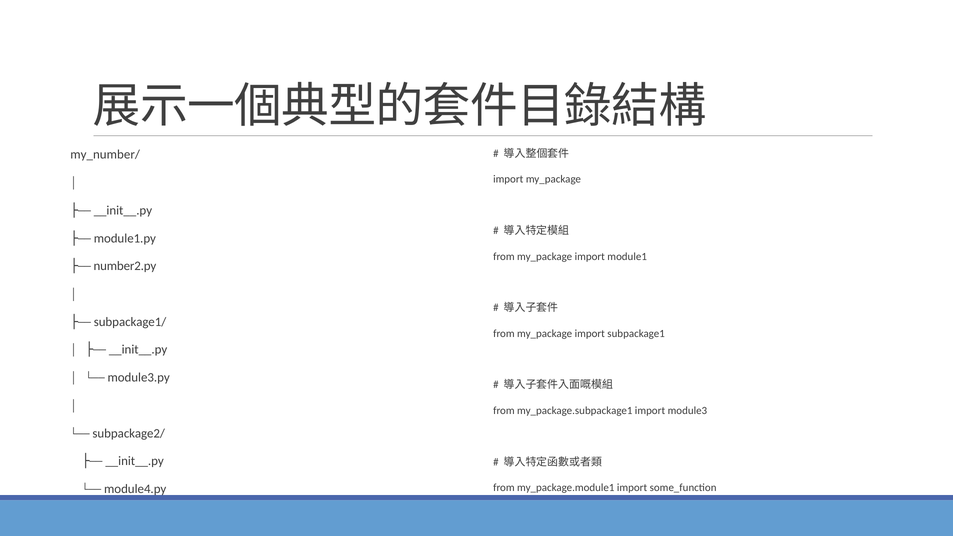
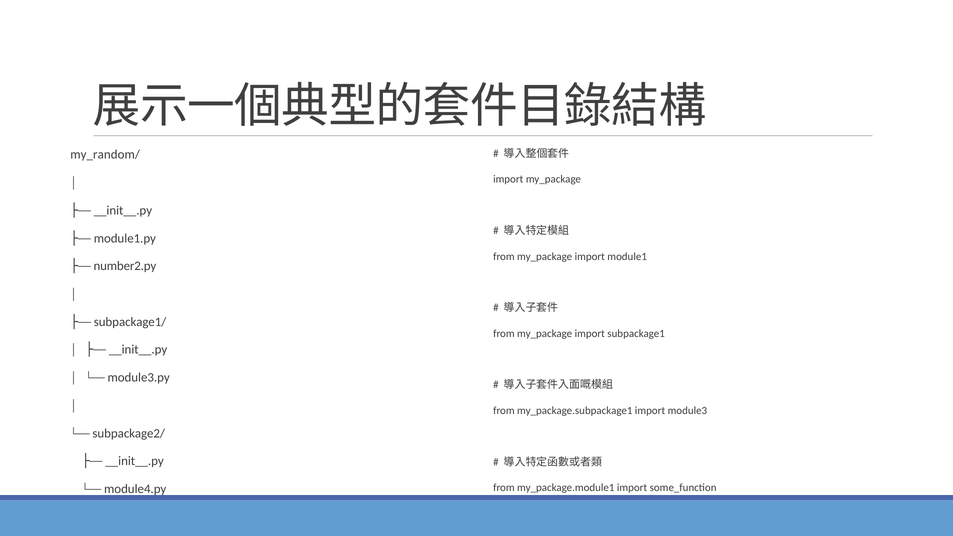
my_number/: my_number/ -> my_random/ (105, 155)
